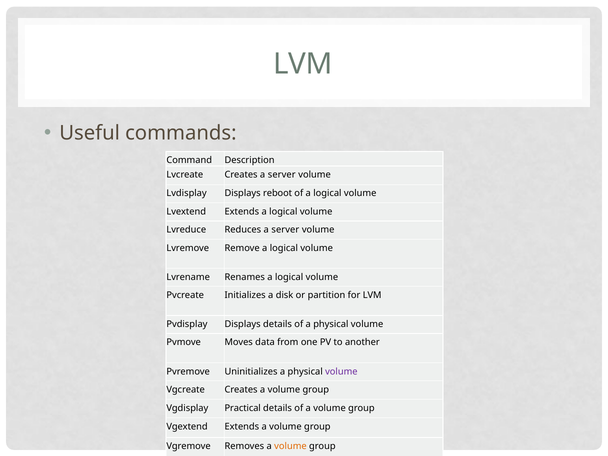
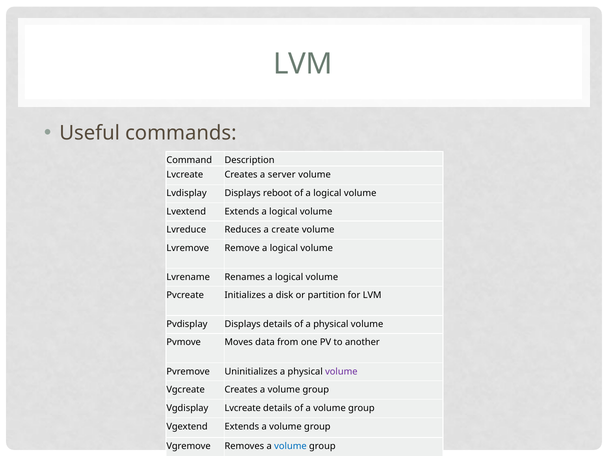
Reduces a server: server -> create (285, 230)
Vgdisplay Practical: Practical -> Lvcreate (243, 408)
volume colour: orange -> blue (290, 446)
